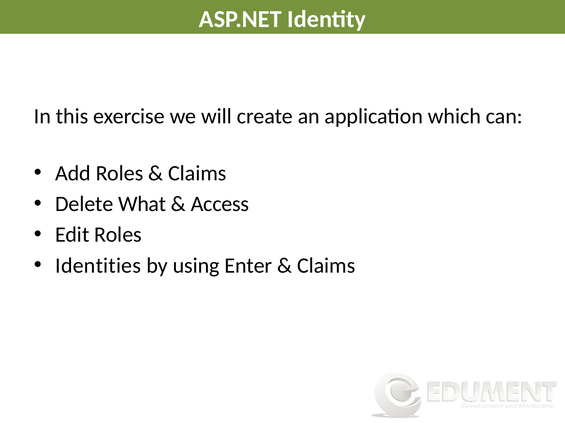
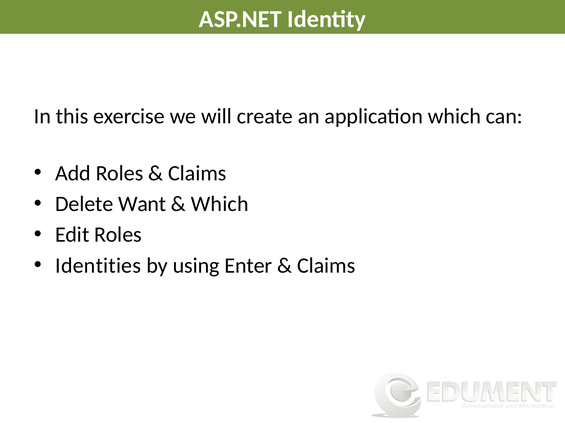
What: What -> Want (142, 204)
Access: Access -> Which (220, 204)
